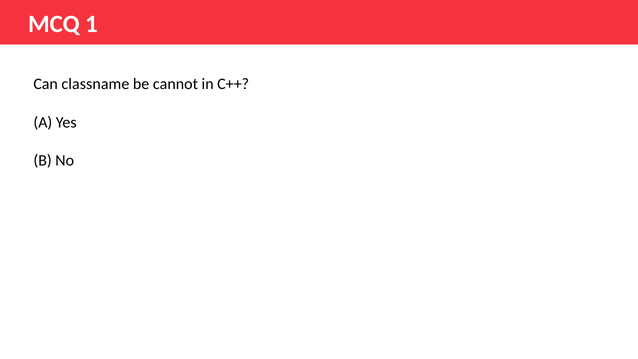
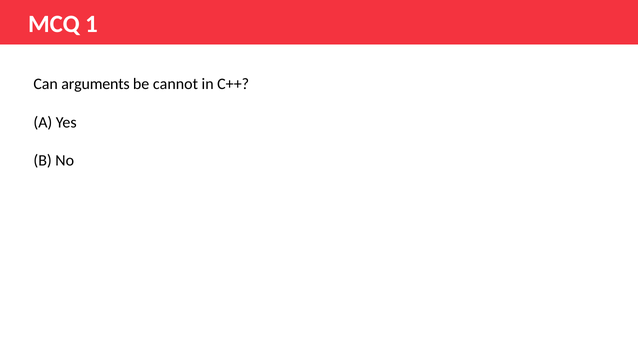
classname: classname -> arguments (96, 84)
